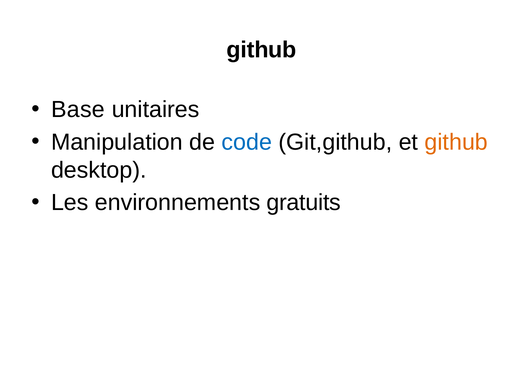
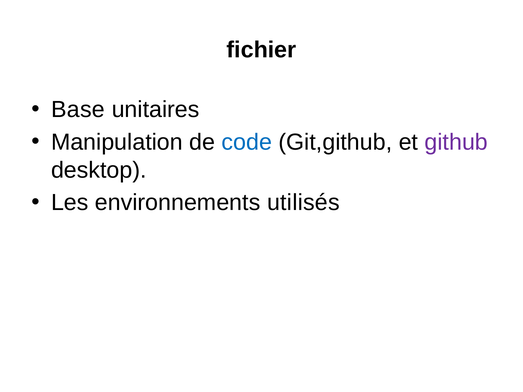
github: github -> fichier (261, 50)
github colour: orange -> purple (456, 142)
gratuits: gratuits -> utilisés (303, 203)
